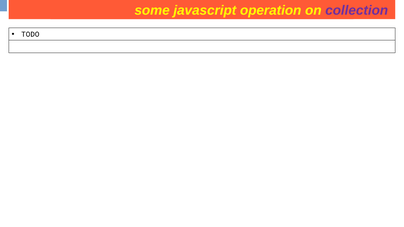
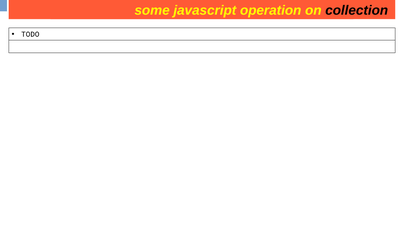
collection colour: purple -> black (357, 11)
